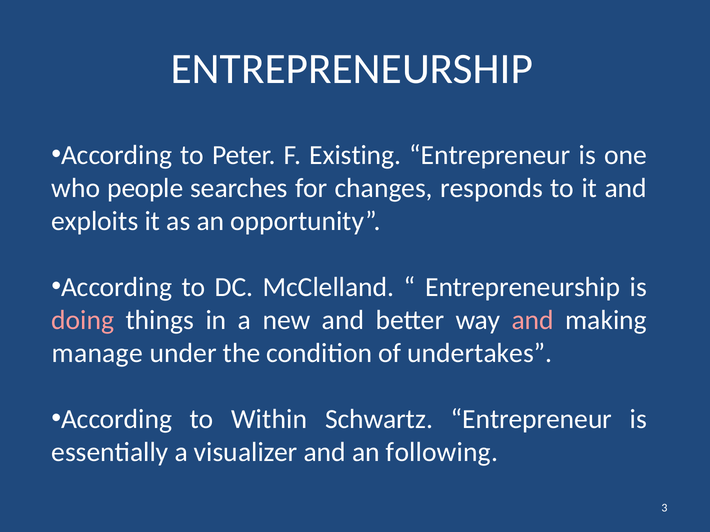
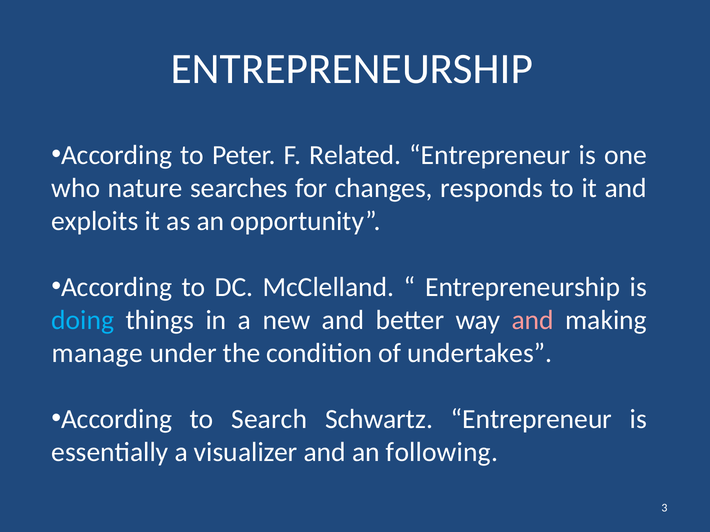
Existing: Existing -> Related (355, 155)
people: people -> nature (145, 188)
doing colour: pink -> light blue (83, 320)
Within: Within -> Search (269, 420)
